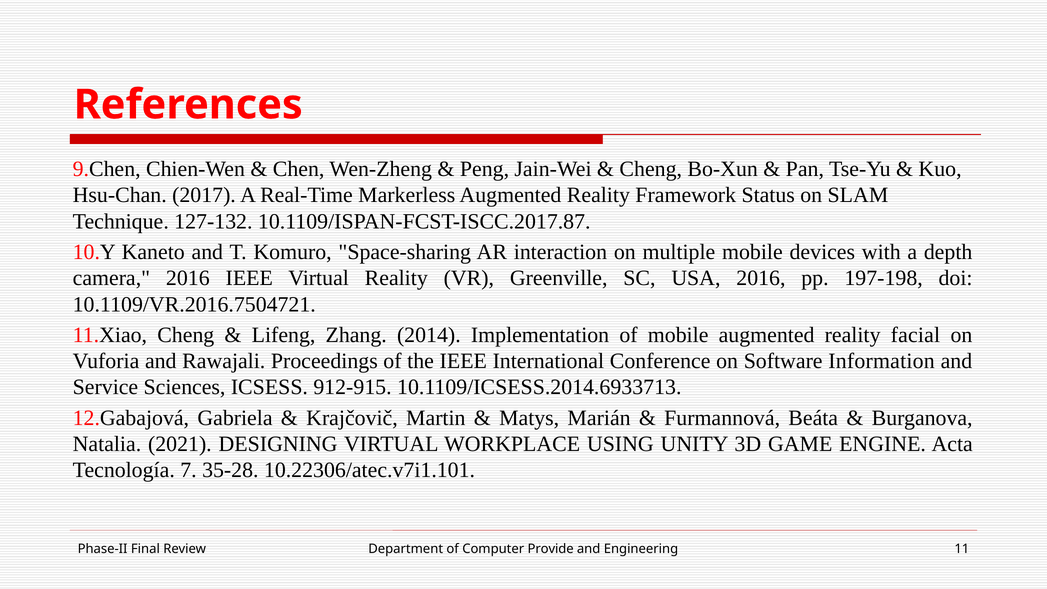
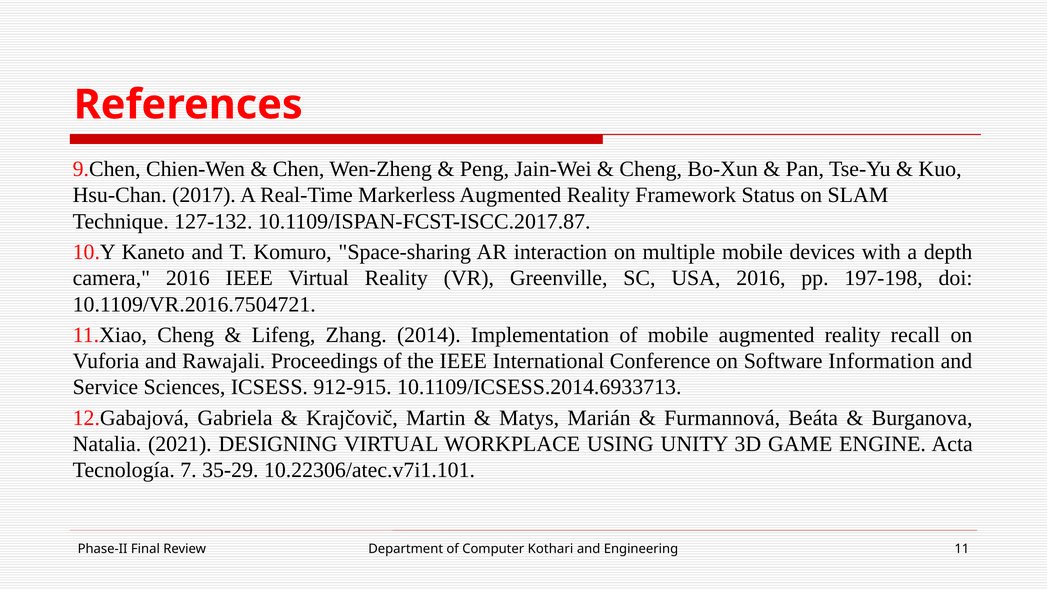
facial: facial -> recall (915, 335)
35-28: 35-28 -> 35-29 (230, 470)
Provide: Provide -> Kothari (551, 549)
